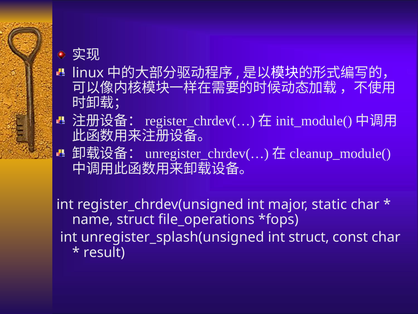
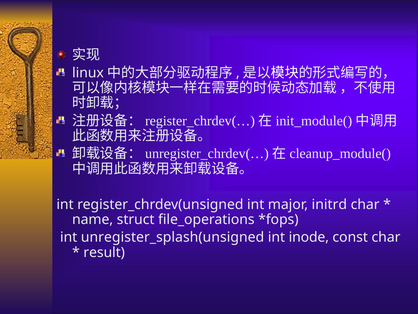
static: static -> initrd (329, 204)
int struct: struct -> inode (309, 237)
